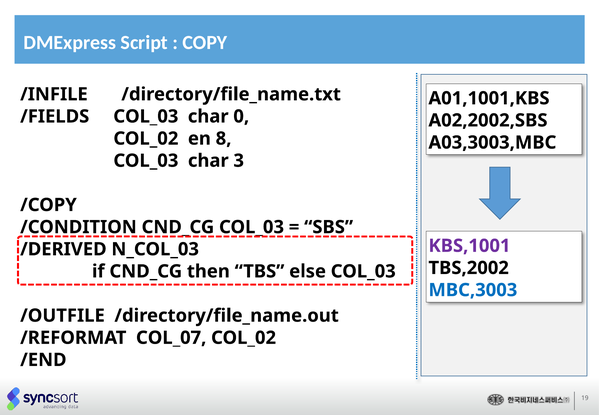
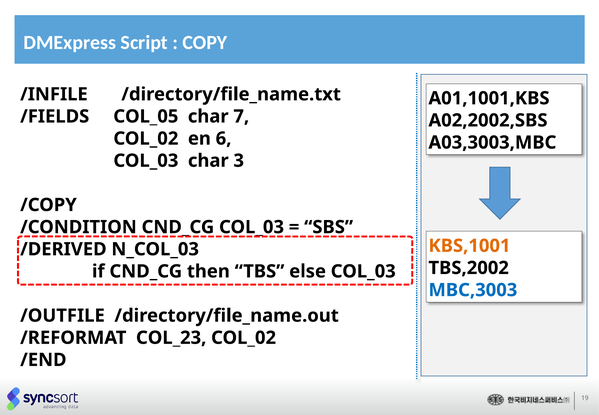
/FIELDS COL_03: COL_03 -> COL_05 (146, 116)
0: 0 -> 7 (241, 116)
8: 8 -> 6 (224, 138)
KBS,1001 colour: purple -> orange (469, 246)
COL_07: COL_07 -> COL_23 (171, 338)
